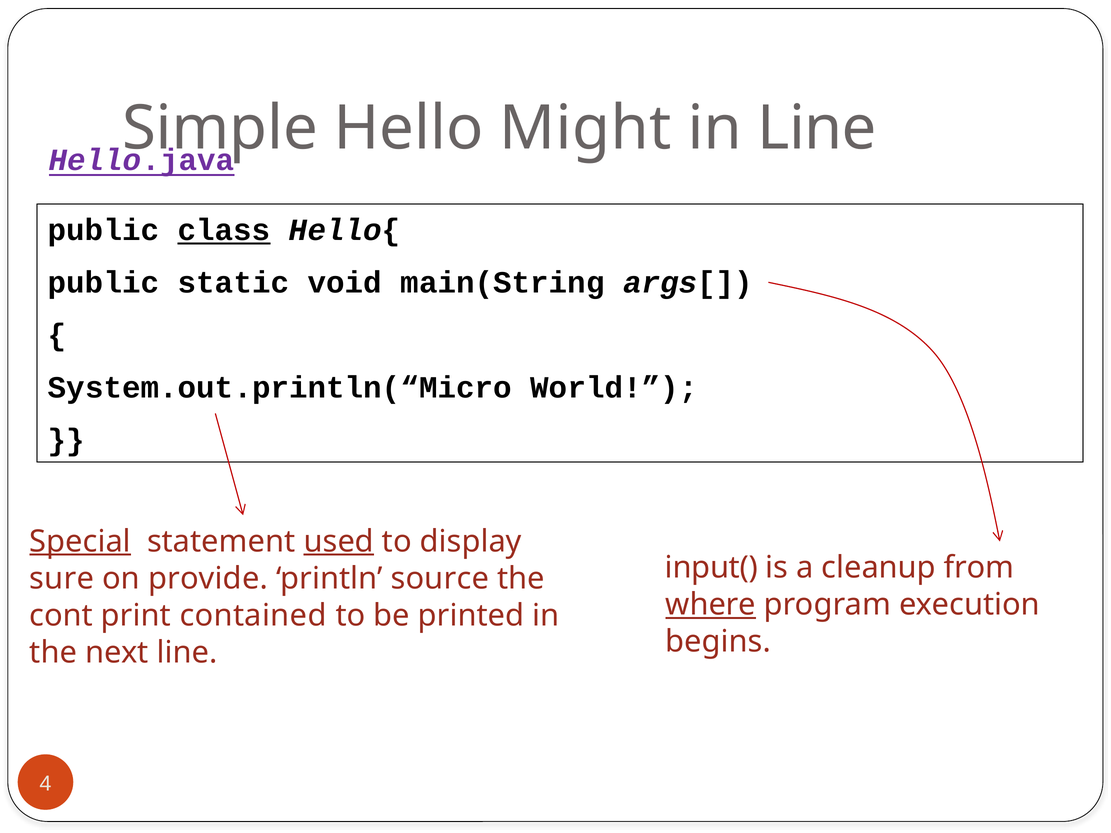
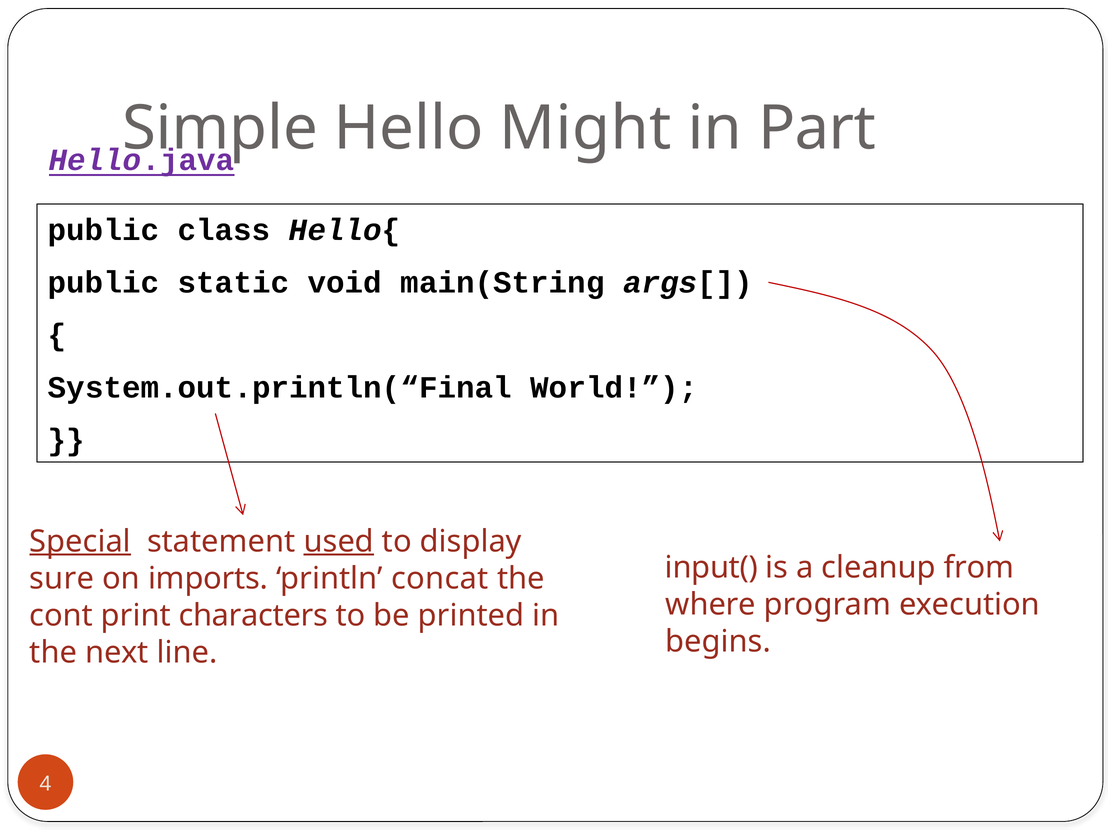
in Line: Line -> Part (817, 128)
class underline: present -> none (224, 230)
System.out.println(“Micro: System.out.println(“Micro -> System.out.println(“Final (280, 388)
provide: provide -> imports (208, 579)
source: source -> concat (440, 579)
where underline: present -> none (711, 605)
contained: contained -> characters (253, 616)
